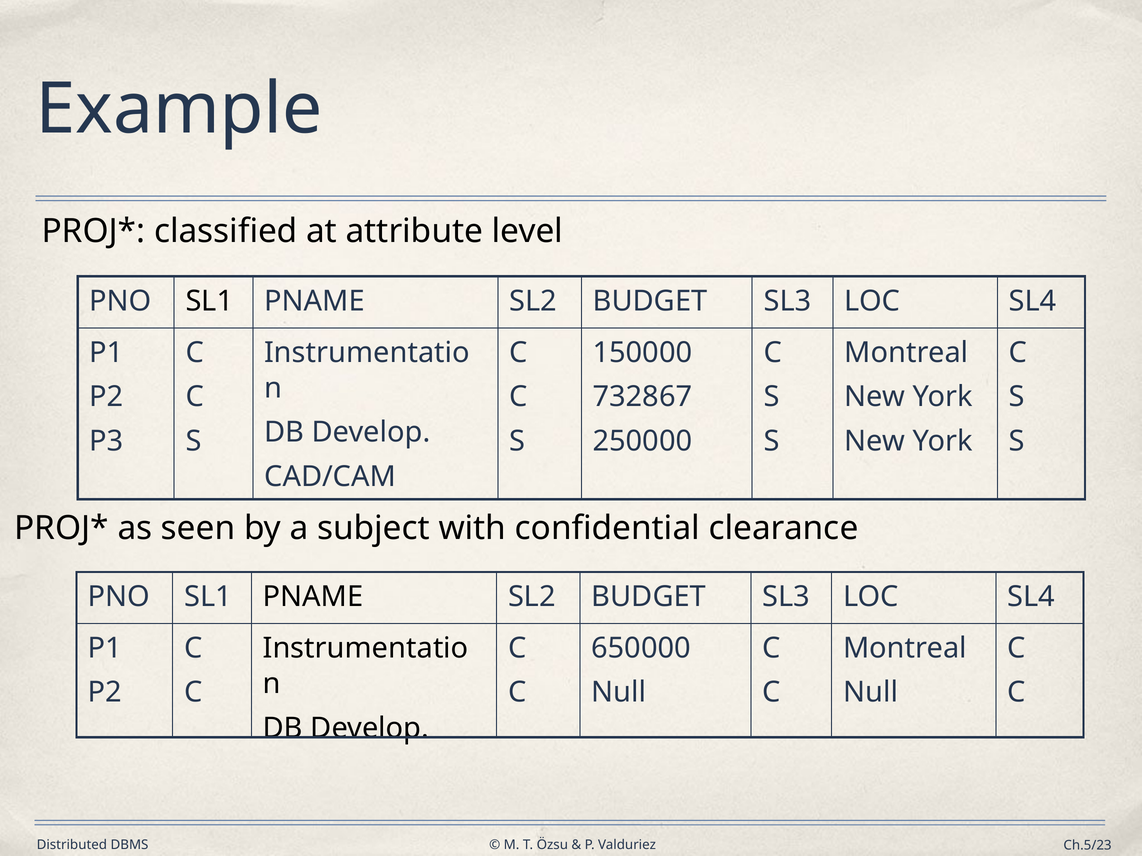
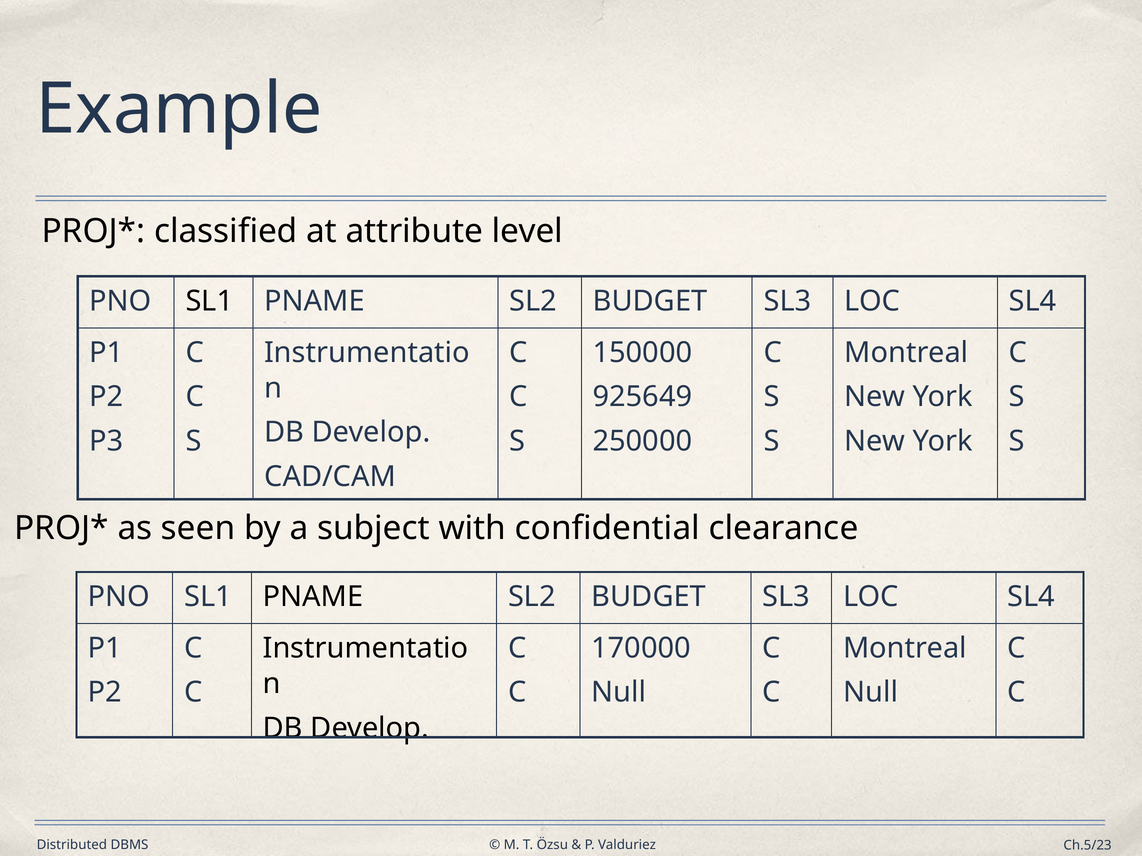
732867: 732867 -> 925649 (642, 397)
650000: 650000 -> 170000 (641, 648)
